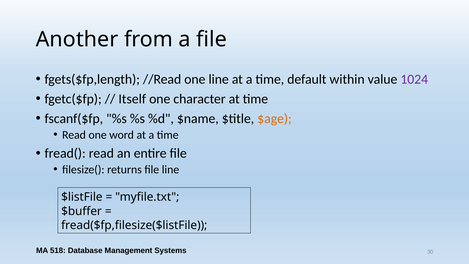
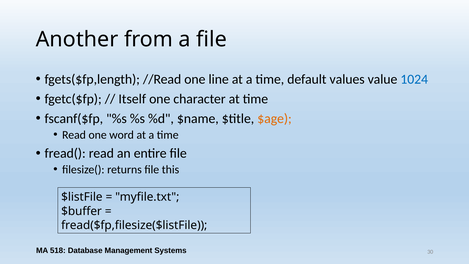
within: within -> values (347, 79)
1024 colour: purple -> blue (414, 79)
file line: line -> this (170, 169)
